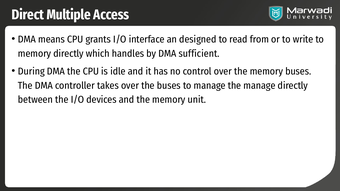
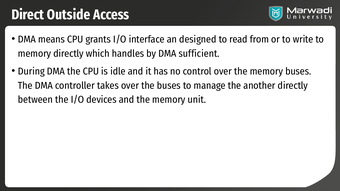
Multiple: Multiple -> Outside (69, 15)
the manage: manage -> another (259, 86)
